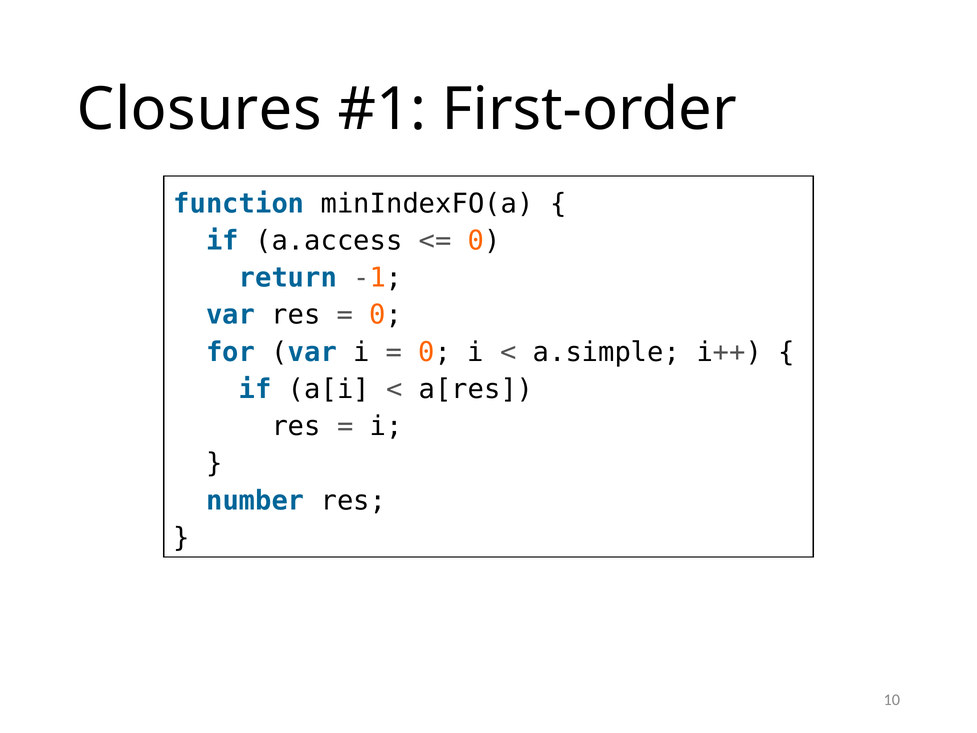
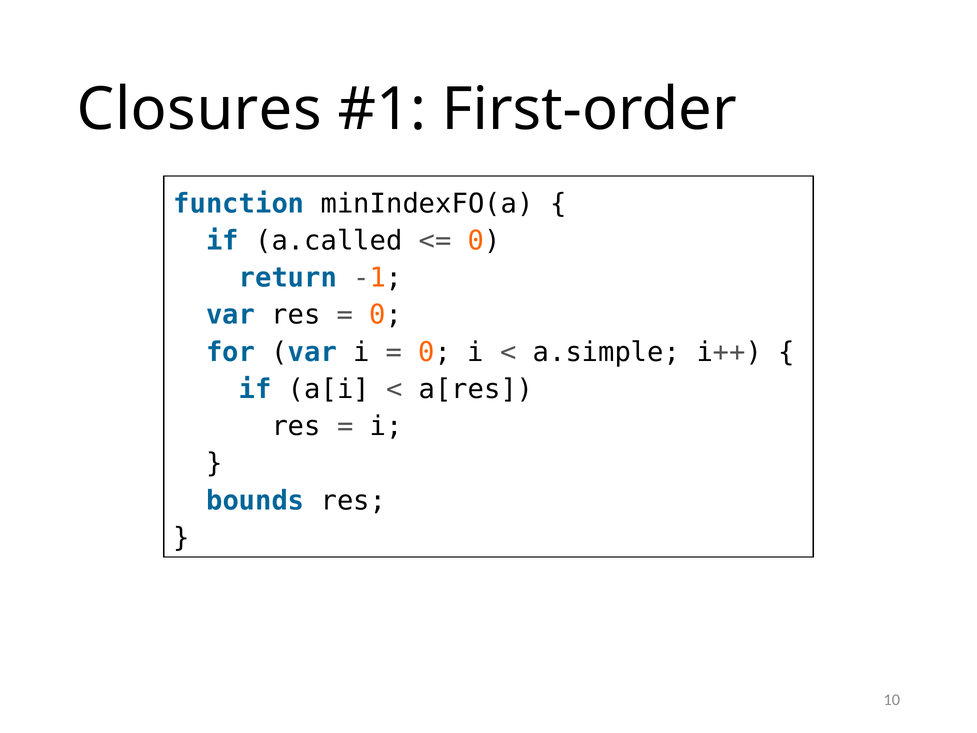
a.access: a.access -> a.called (329, 241)
number: number -> bounds (255, 500)
